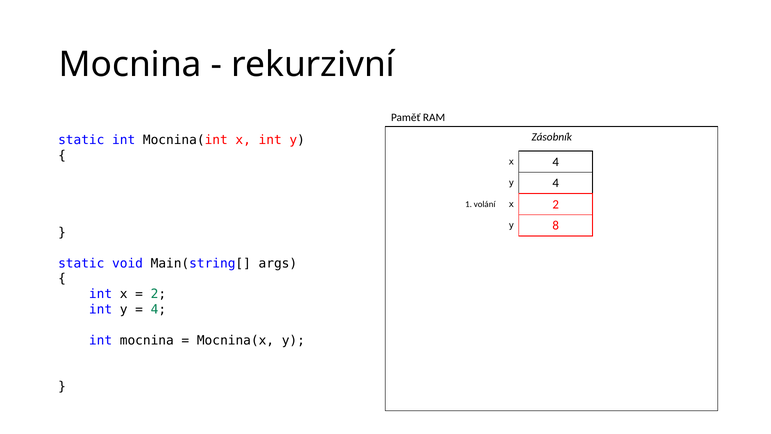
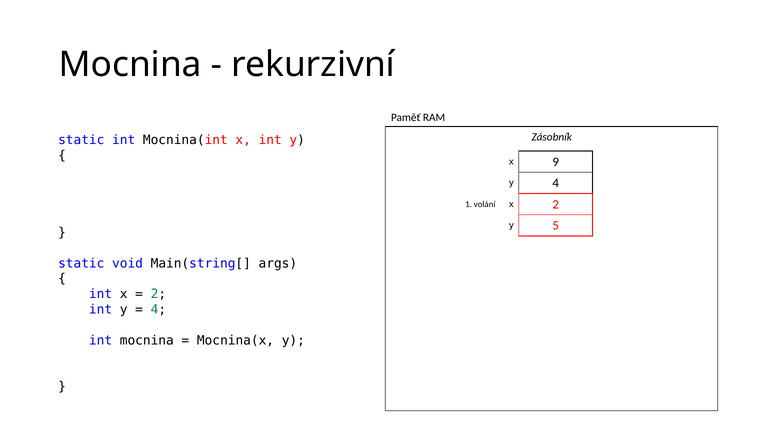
x 4: 4 -> 9 (556, 162)
8: 8 -> 5 (556, 226)
